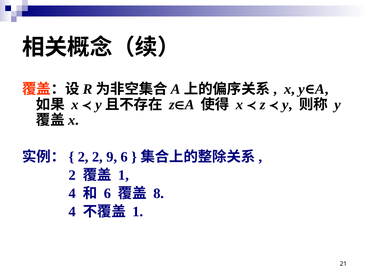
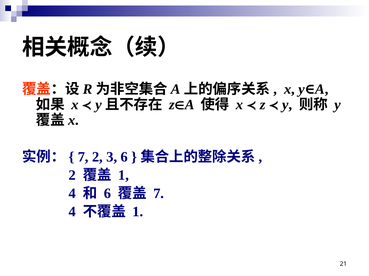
2: 2 -> 7 (83, 157)
9: 9 -> 3 (112, 157)
8: 8 -> 7 (159, 194)
